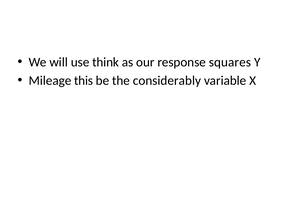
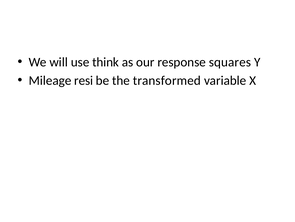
this: this -> resi (84, 80)
considerably: considerably -> transformed (167, 80)
